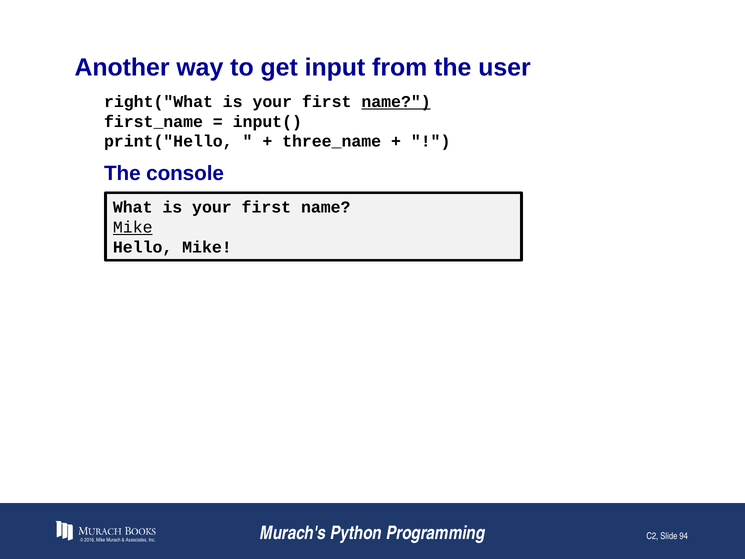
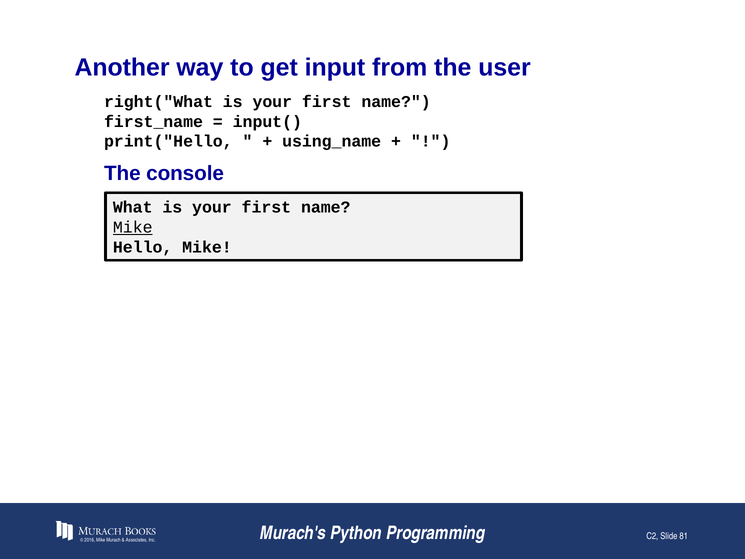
name underline: present -> none (396, 102)
three_name: three_name -> using_name (332, 141)
94: 94 -> 81 (684, 536)
